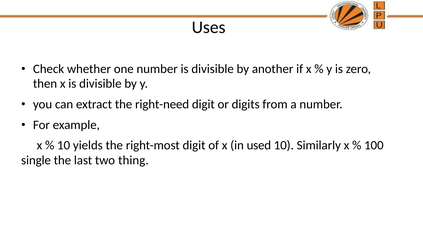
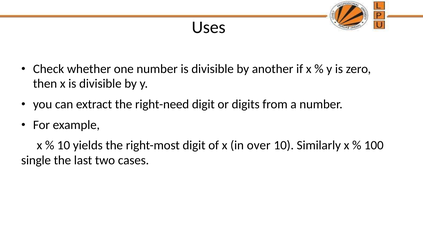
used: used -> over (259, 145)
thing: thing -> cases (133, 160)
